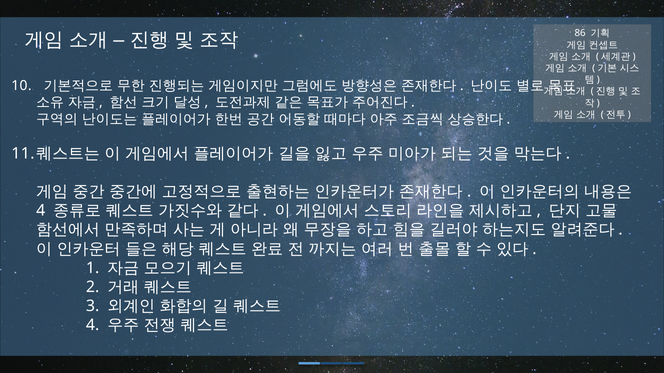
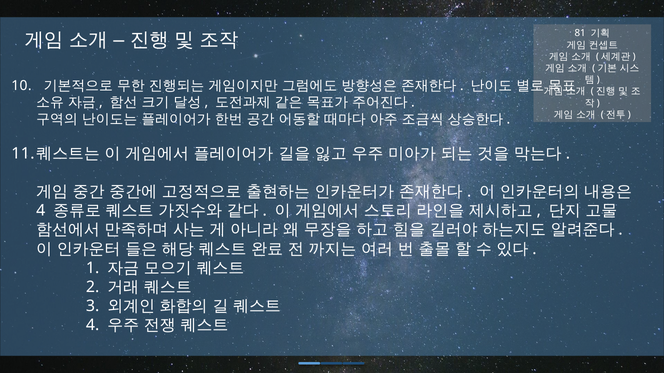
86: 86 -> 81 (580, 33)
